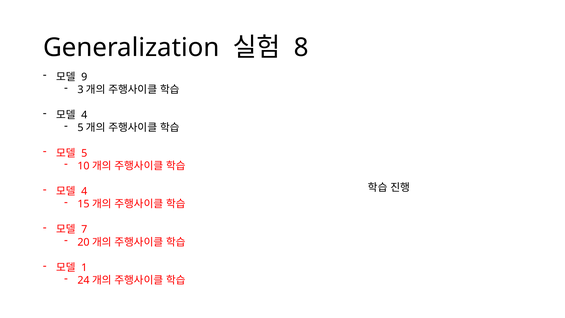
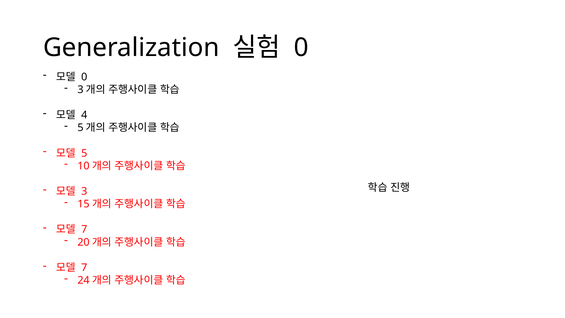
8: 8 -> 0 (301, 47)
9: 9 -> 0 (84, 77)
4: 4 -> 3 (84, 191)
1: 1 -> 7 (84, 268)
